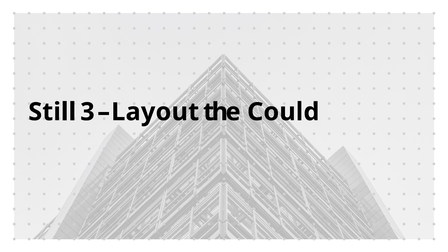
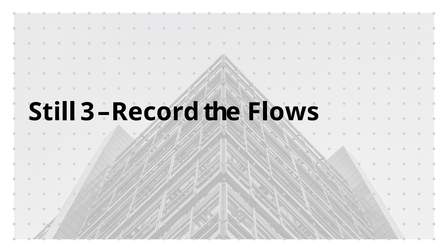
Layout: Layout -> Record (155, 112)
Could: Could -> Flows (283, 112)
